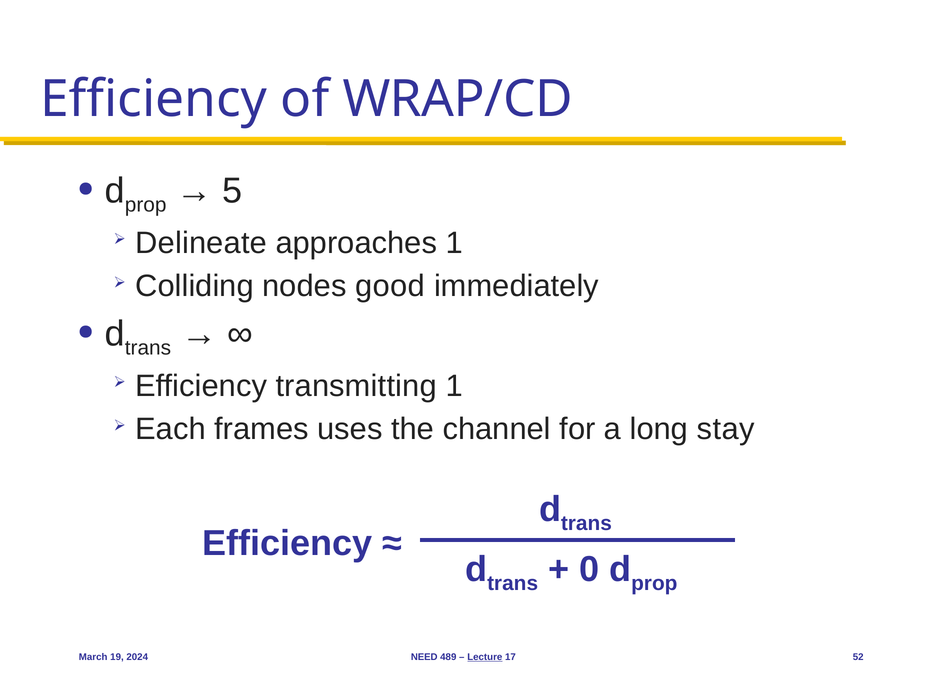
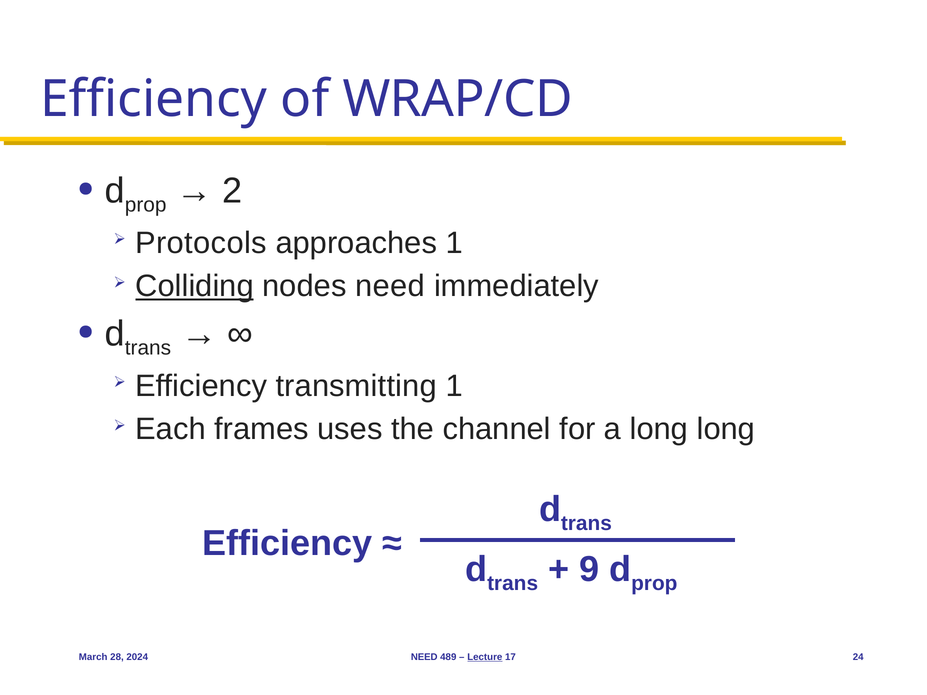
5: 5 -> 2 (232, 191)
Delineate: Delineate -> Protocols (201, 243)
Colliding underline: none -> present (195, 286)
nodes good: good -> need (390, 286)
long stay: stay -> long (726, 429)
0: 0 -> 9 (589, 569)
19: 19 -> 28 (117, 657)
52: 52 -> 24 (858, 657)
